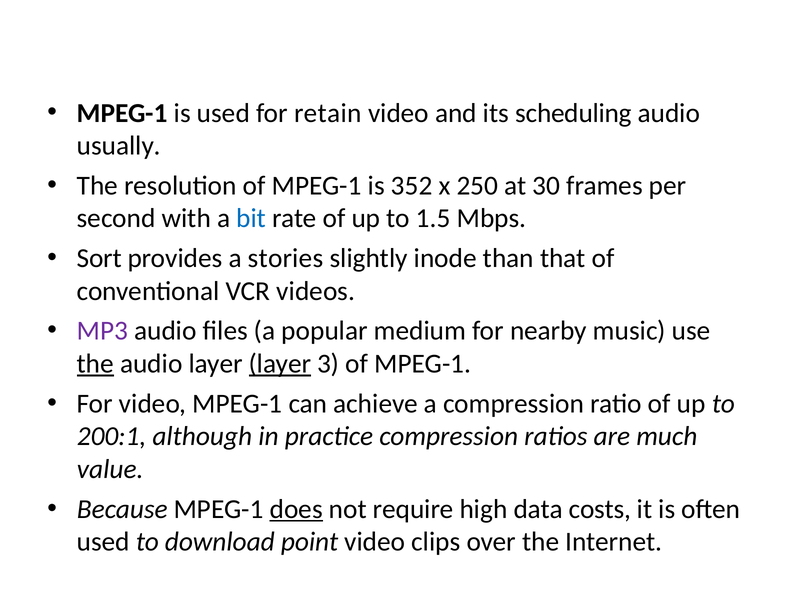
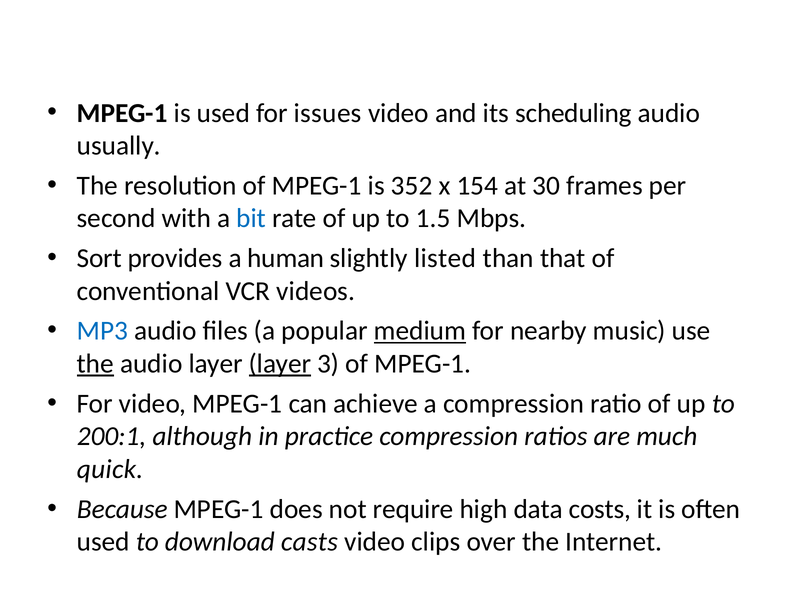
retain: retain -> issues (328, 113)
250: 250 -> 154 (477, 186)
stories: stories -> human (286, 258)
inode: inode -> listed (445, 258)
MP3 colour: purple -> blue (102, 331)
medium underline: none -> present (420, 331)
value: value -> quick (110, 469)
does underline: present -> none (296, 509)
point: point -> casts (309, 542)
